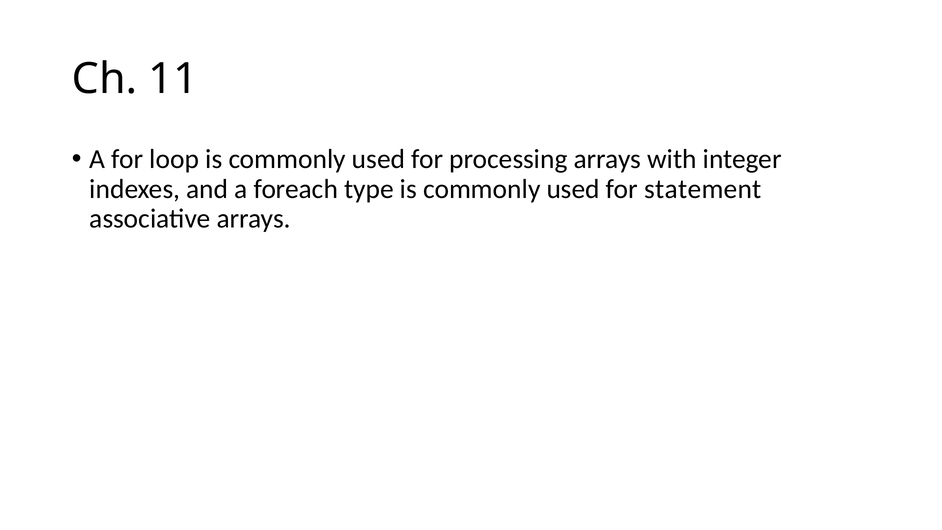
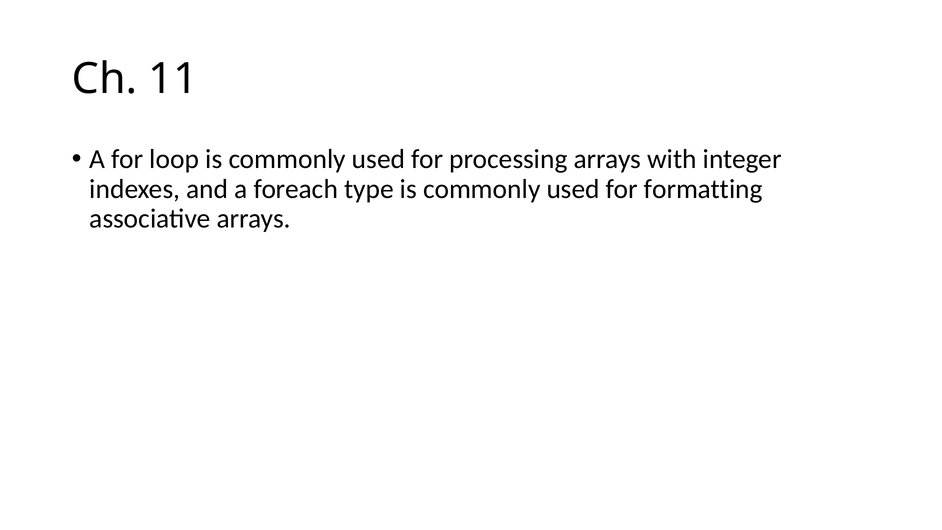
statement: statement -> formatting (703, 189)
